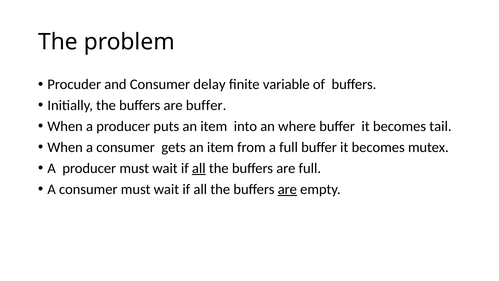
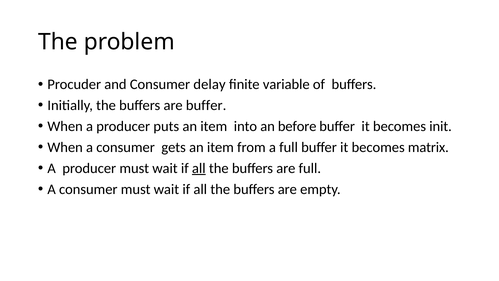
where: where -> before (297, 126)
tail: tail -> init (441, 126)
mutex: mutex -> matrix (428, 147)
are underline: present -> none (287, 189)
